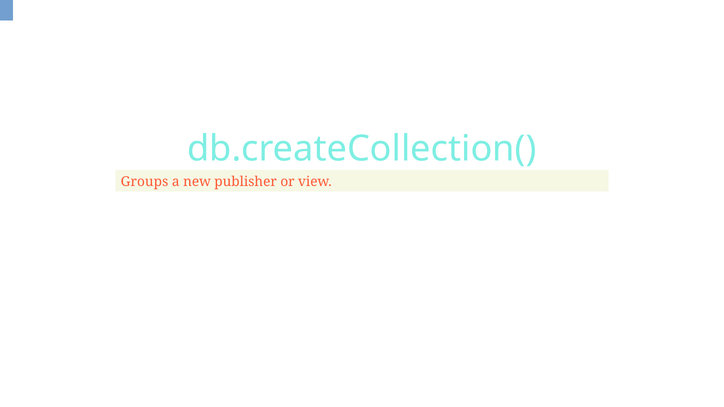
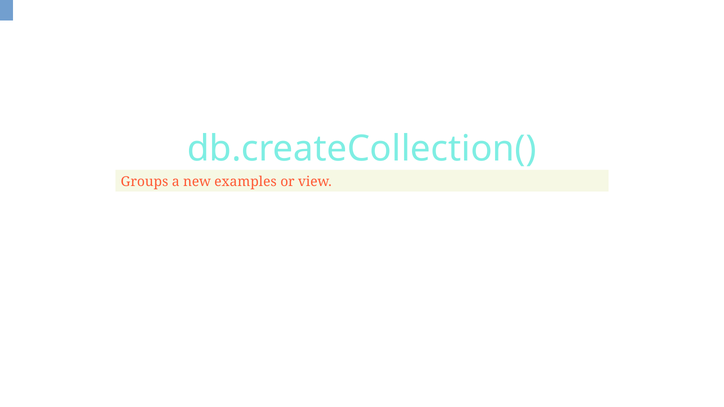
publisher: publisher -> examples (246, 182)
